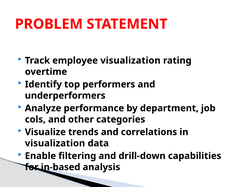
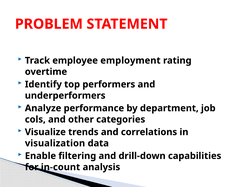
employee visualization: visualization -> employment (130, 60)
in-based: in-based -> in-count (61, 167)
